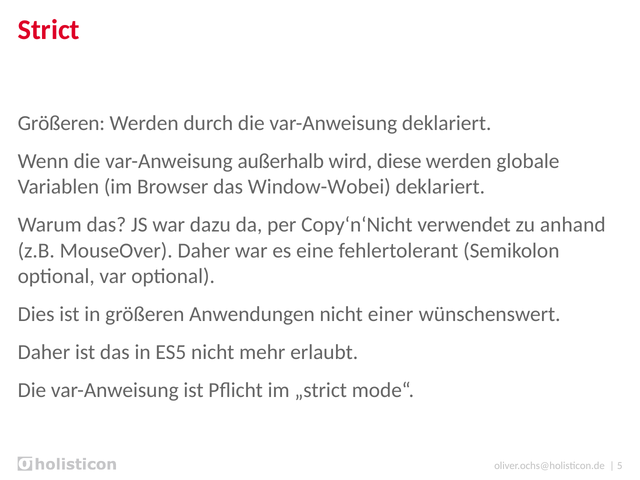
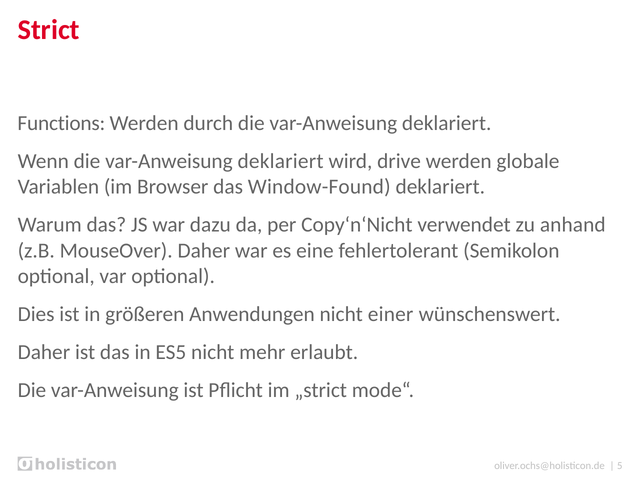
Größeren: Größeren -> Functions (61, 123)
Wenn die var-Anweisung außerhalb: außerhalb -> deklariert (281, 161)
diese: diese -> drive (399, 161)
Window-Wobei: Window-Wobei -> Window-Found (319, 187)
